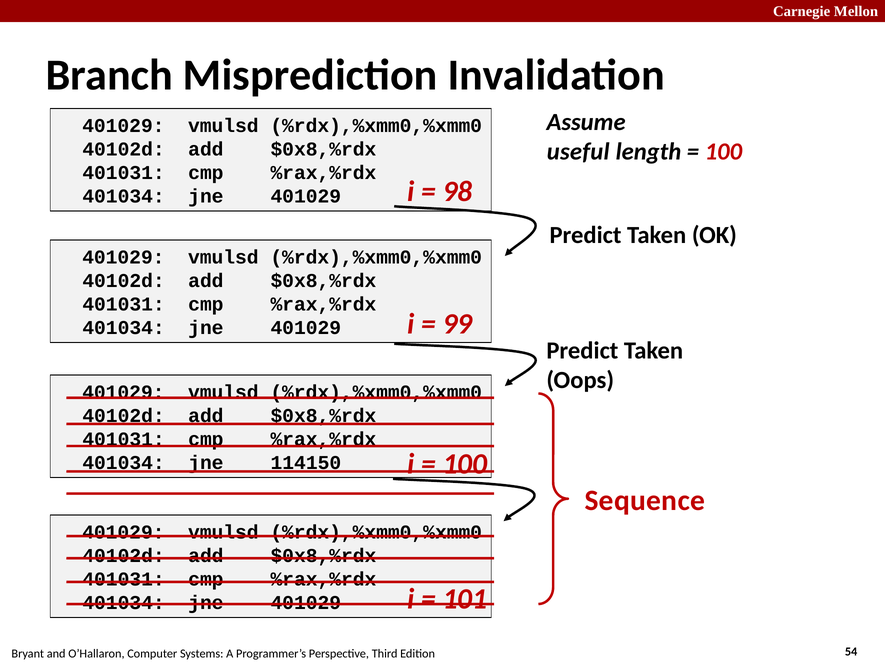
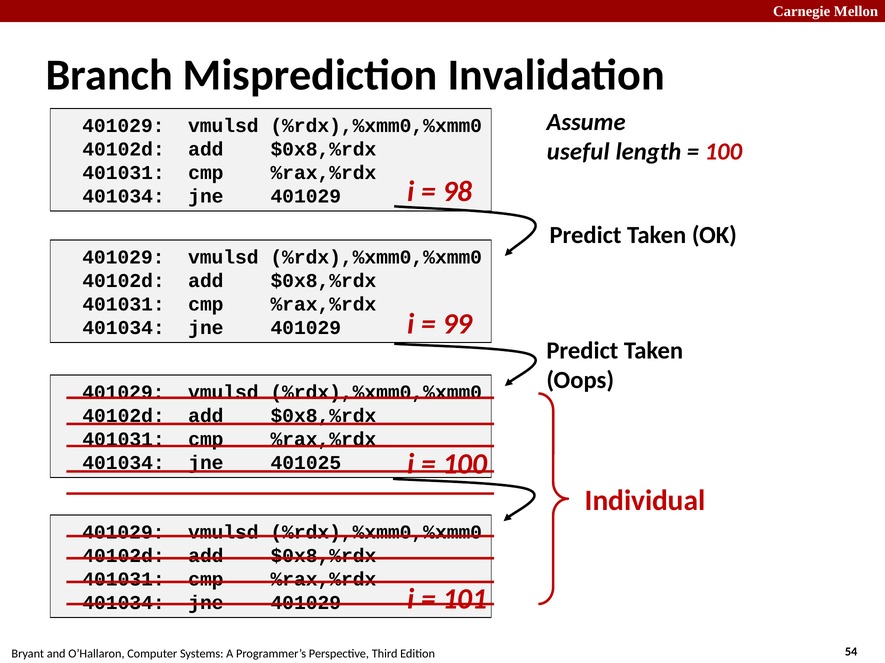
114150: 114150 -> 401025 (306, 464)
Sequence: Sequence -> Individual (645, 501)
